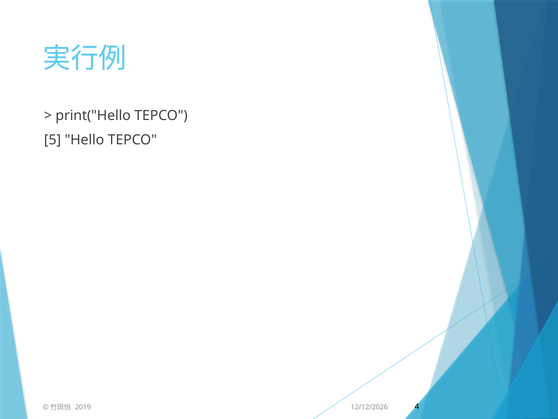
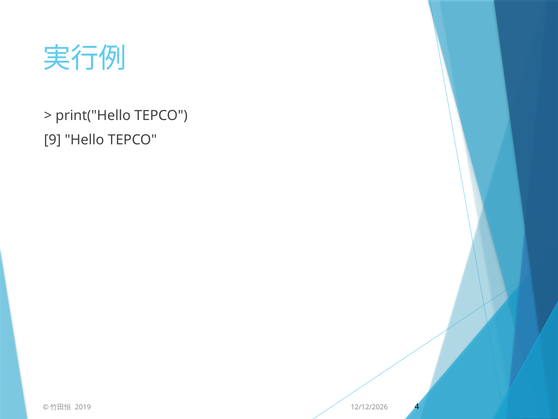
5: 5 -> 9 (53, 140)
